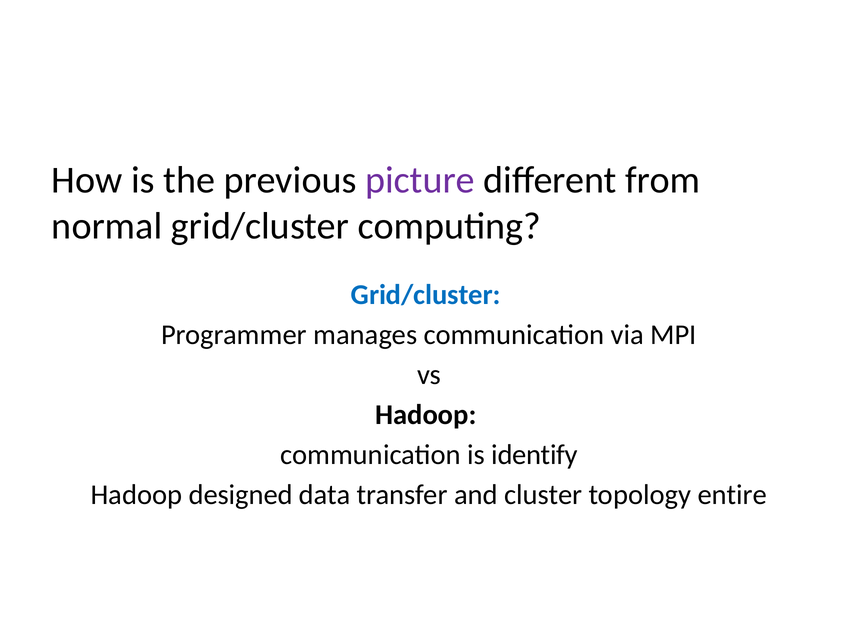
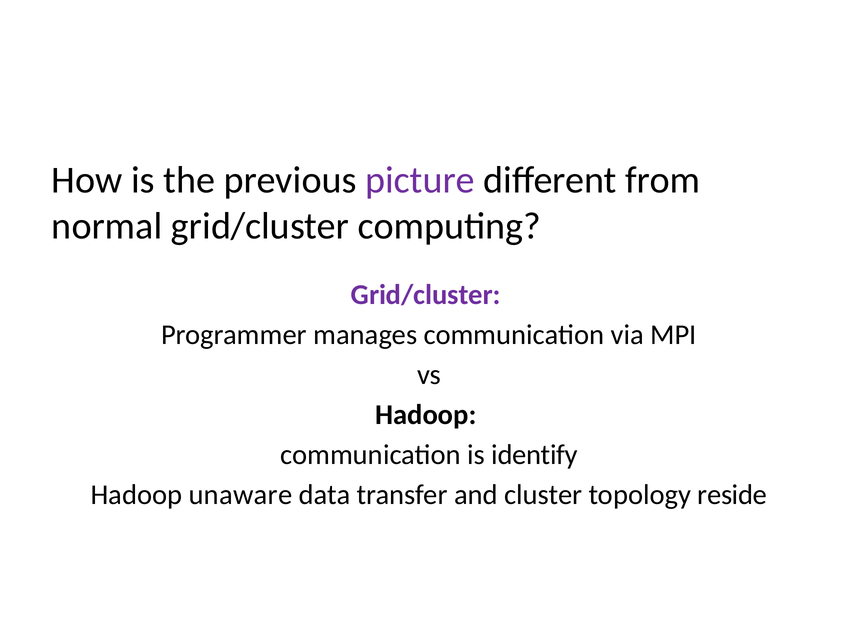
Grid/cluster colour: blue -> purple (426, 294)
designed: designed -> unaware (240, 494)
entire: entire -> reside (732, 494)
